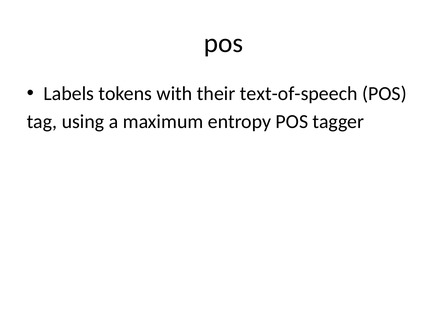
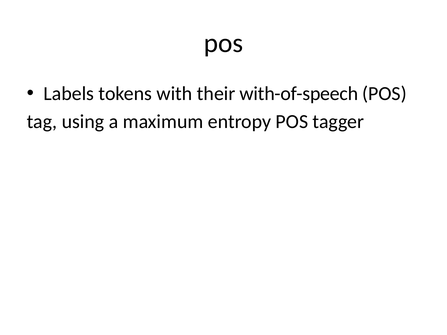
text-of-speech: text-of-speech -> with-of-speech (299, 94)
